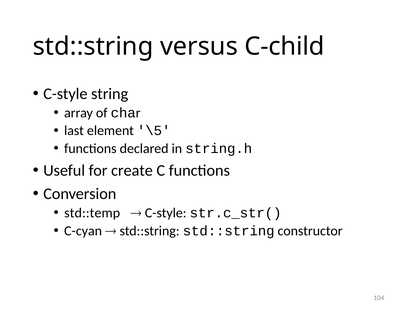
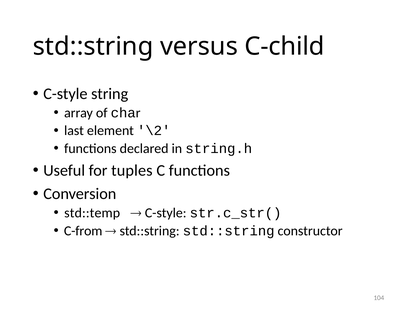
\5: \5 -> \2 (154, 131)
create: create -> tuples (132, 171)
C-cyan: C-cyan -> C-from (83, 231)
